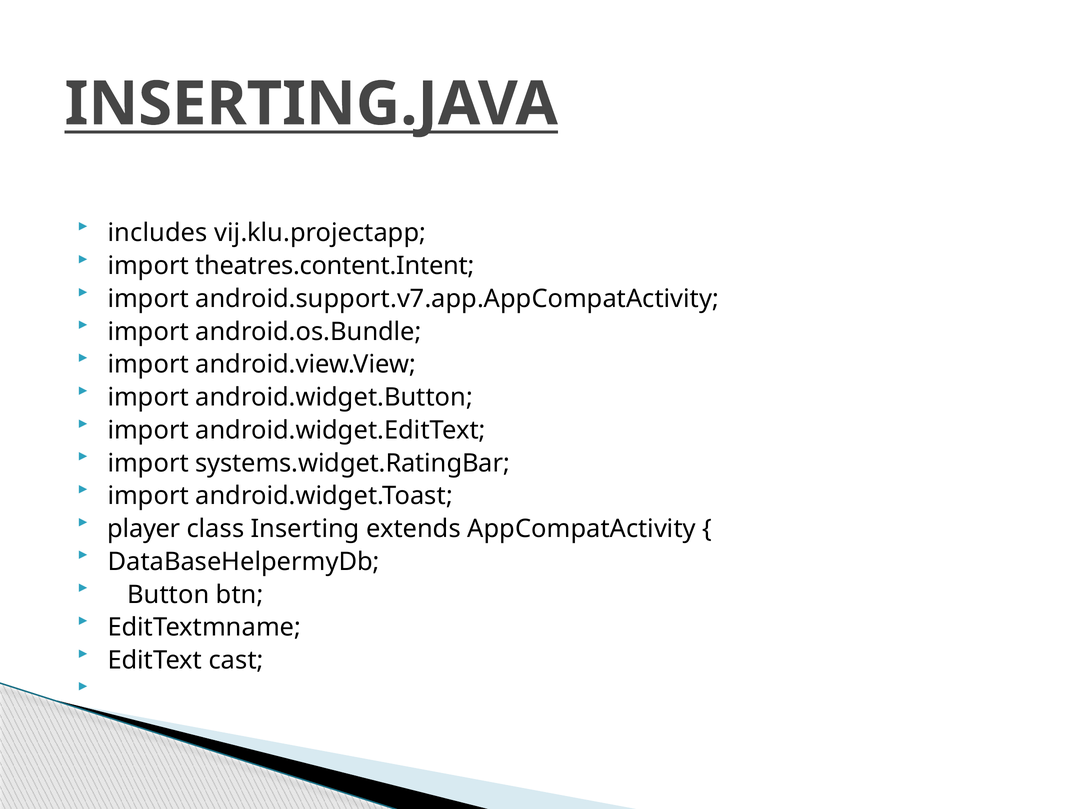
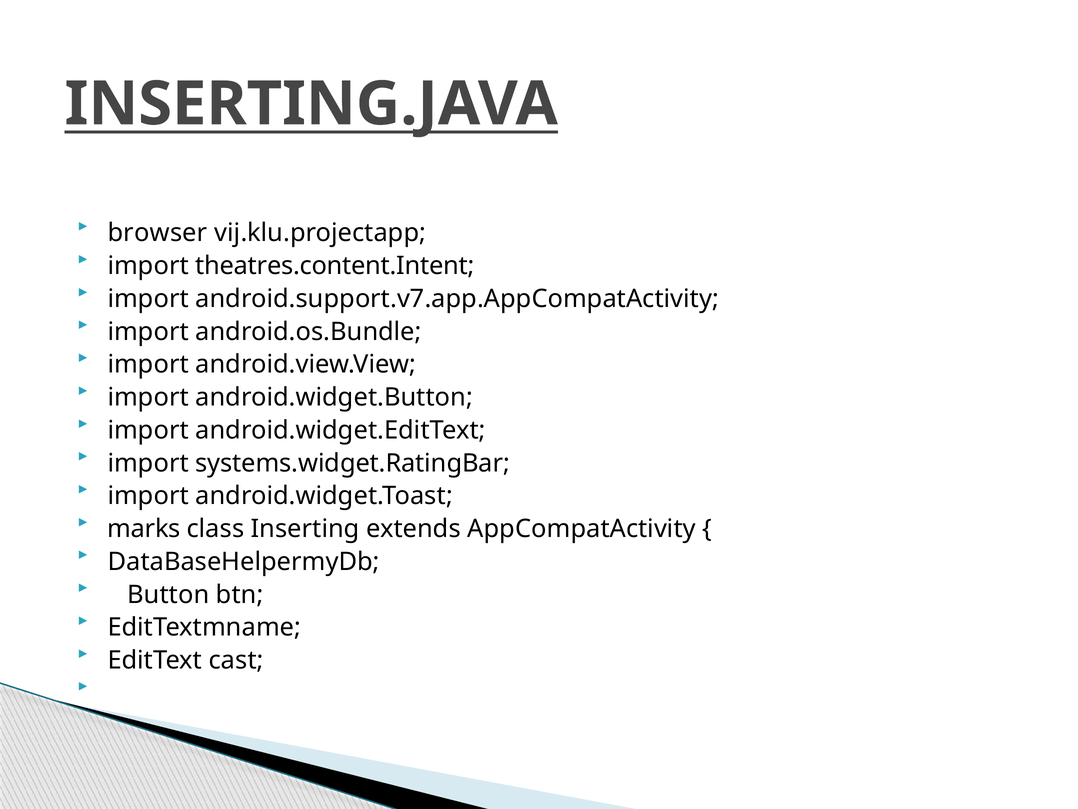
includes: includes -> browser (158, 233)
player: player -> marks (144, 529)
